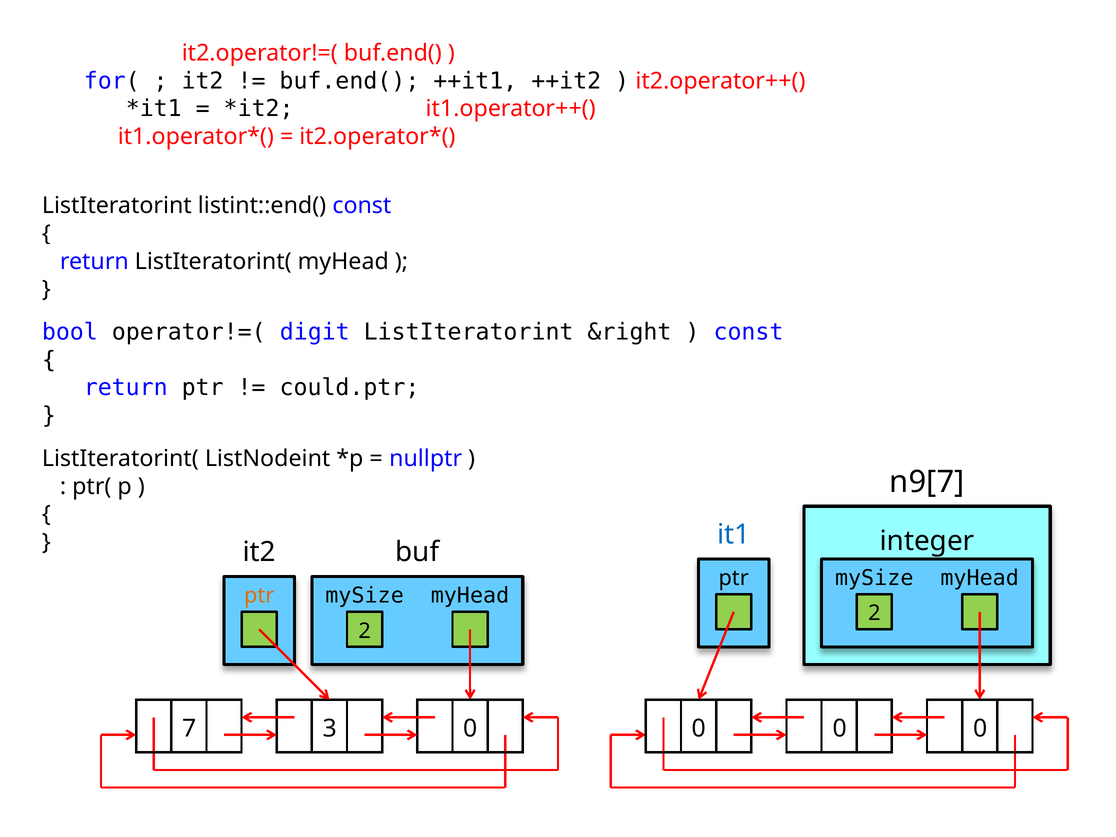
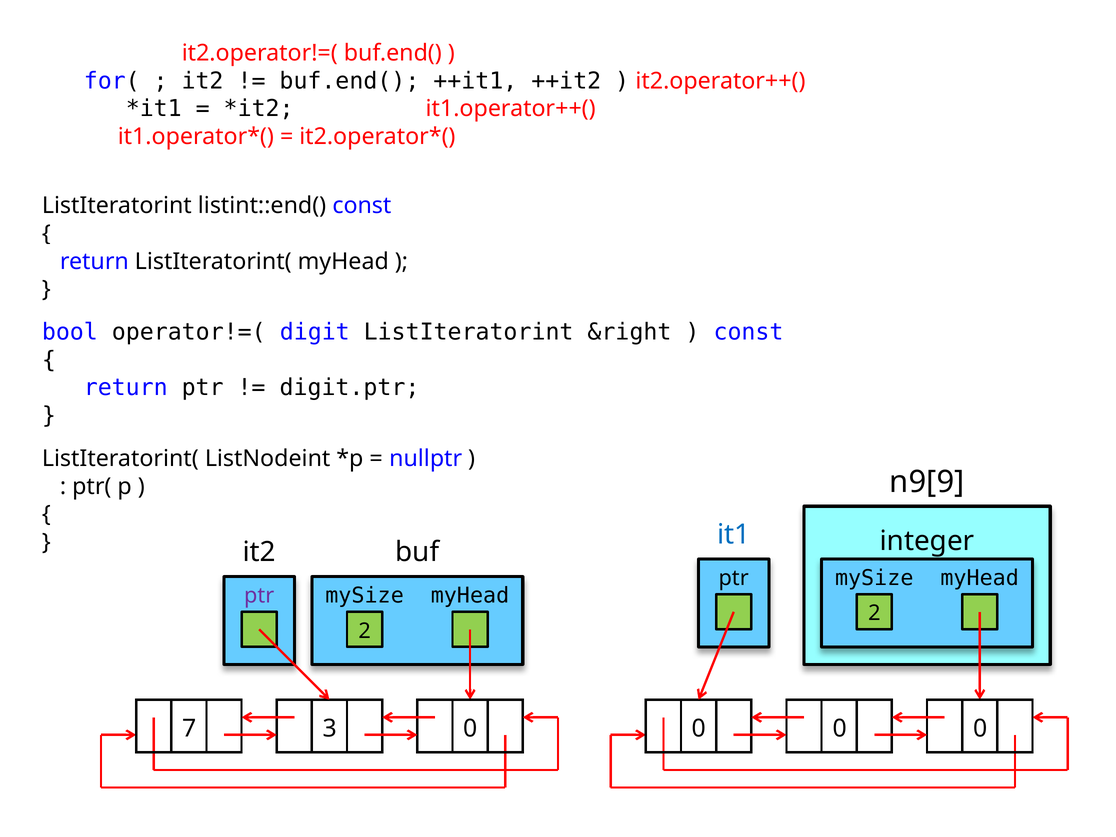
could.ptr: could.ptr -> digit.ptr (349, 388)
n9[7: n9[7 -> n9[9 (927, 482)
ptr colour: orange -> purple (259, 596)
